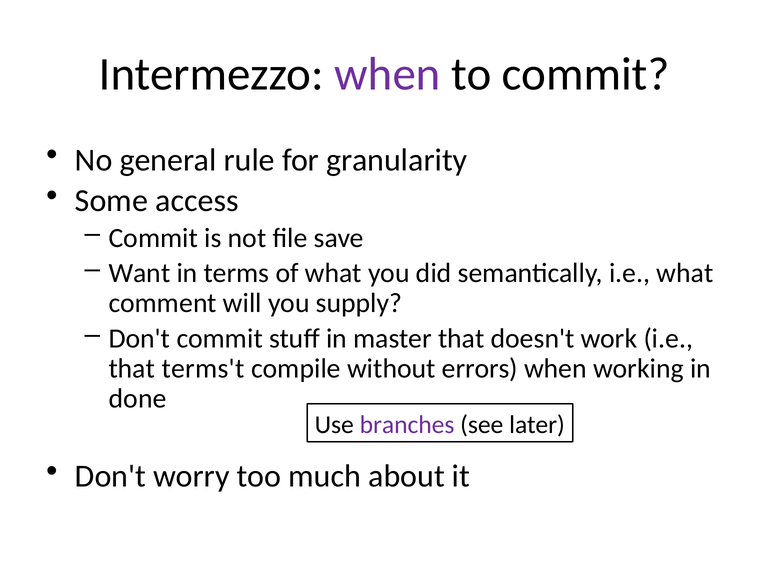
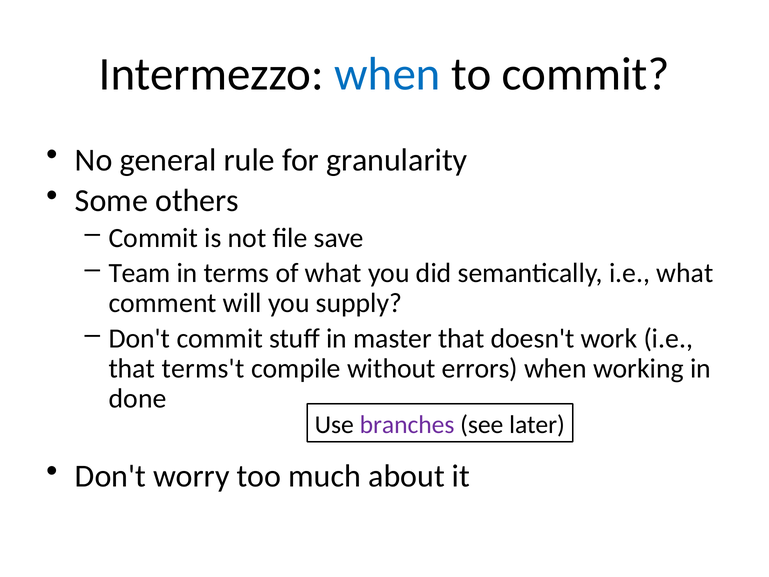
when colour: purple -> blue (387, 74)
access: access -> others (197, 201)
Want: Want -> Team (140, 273)
